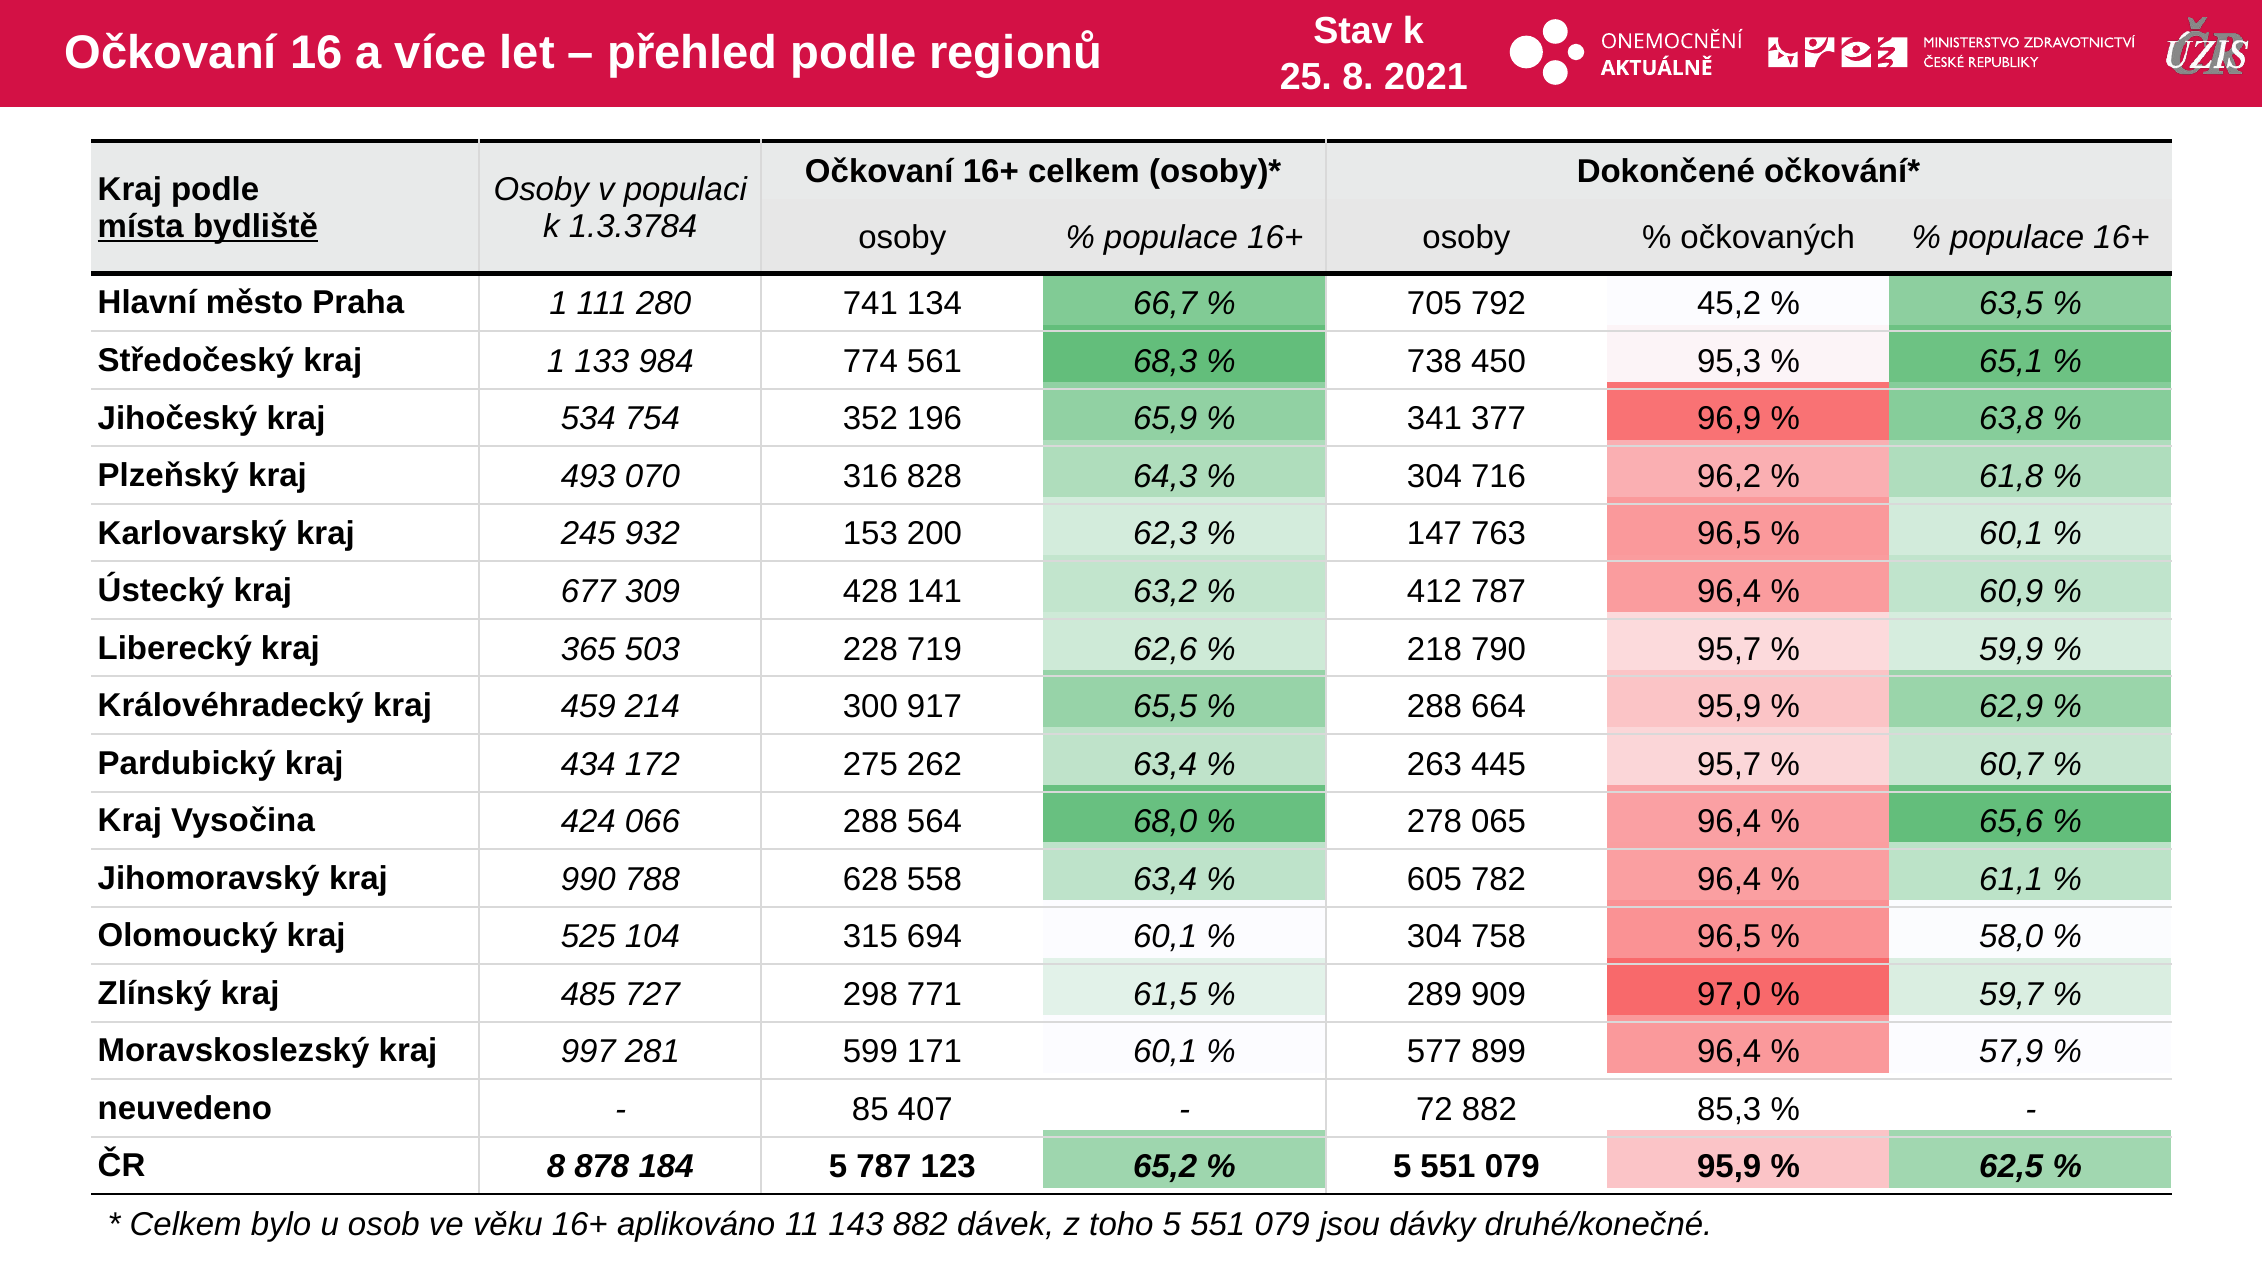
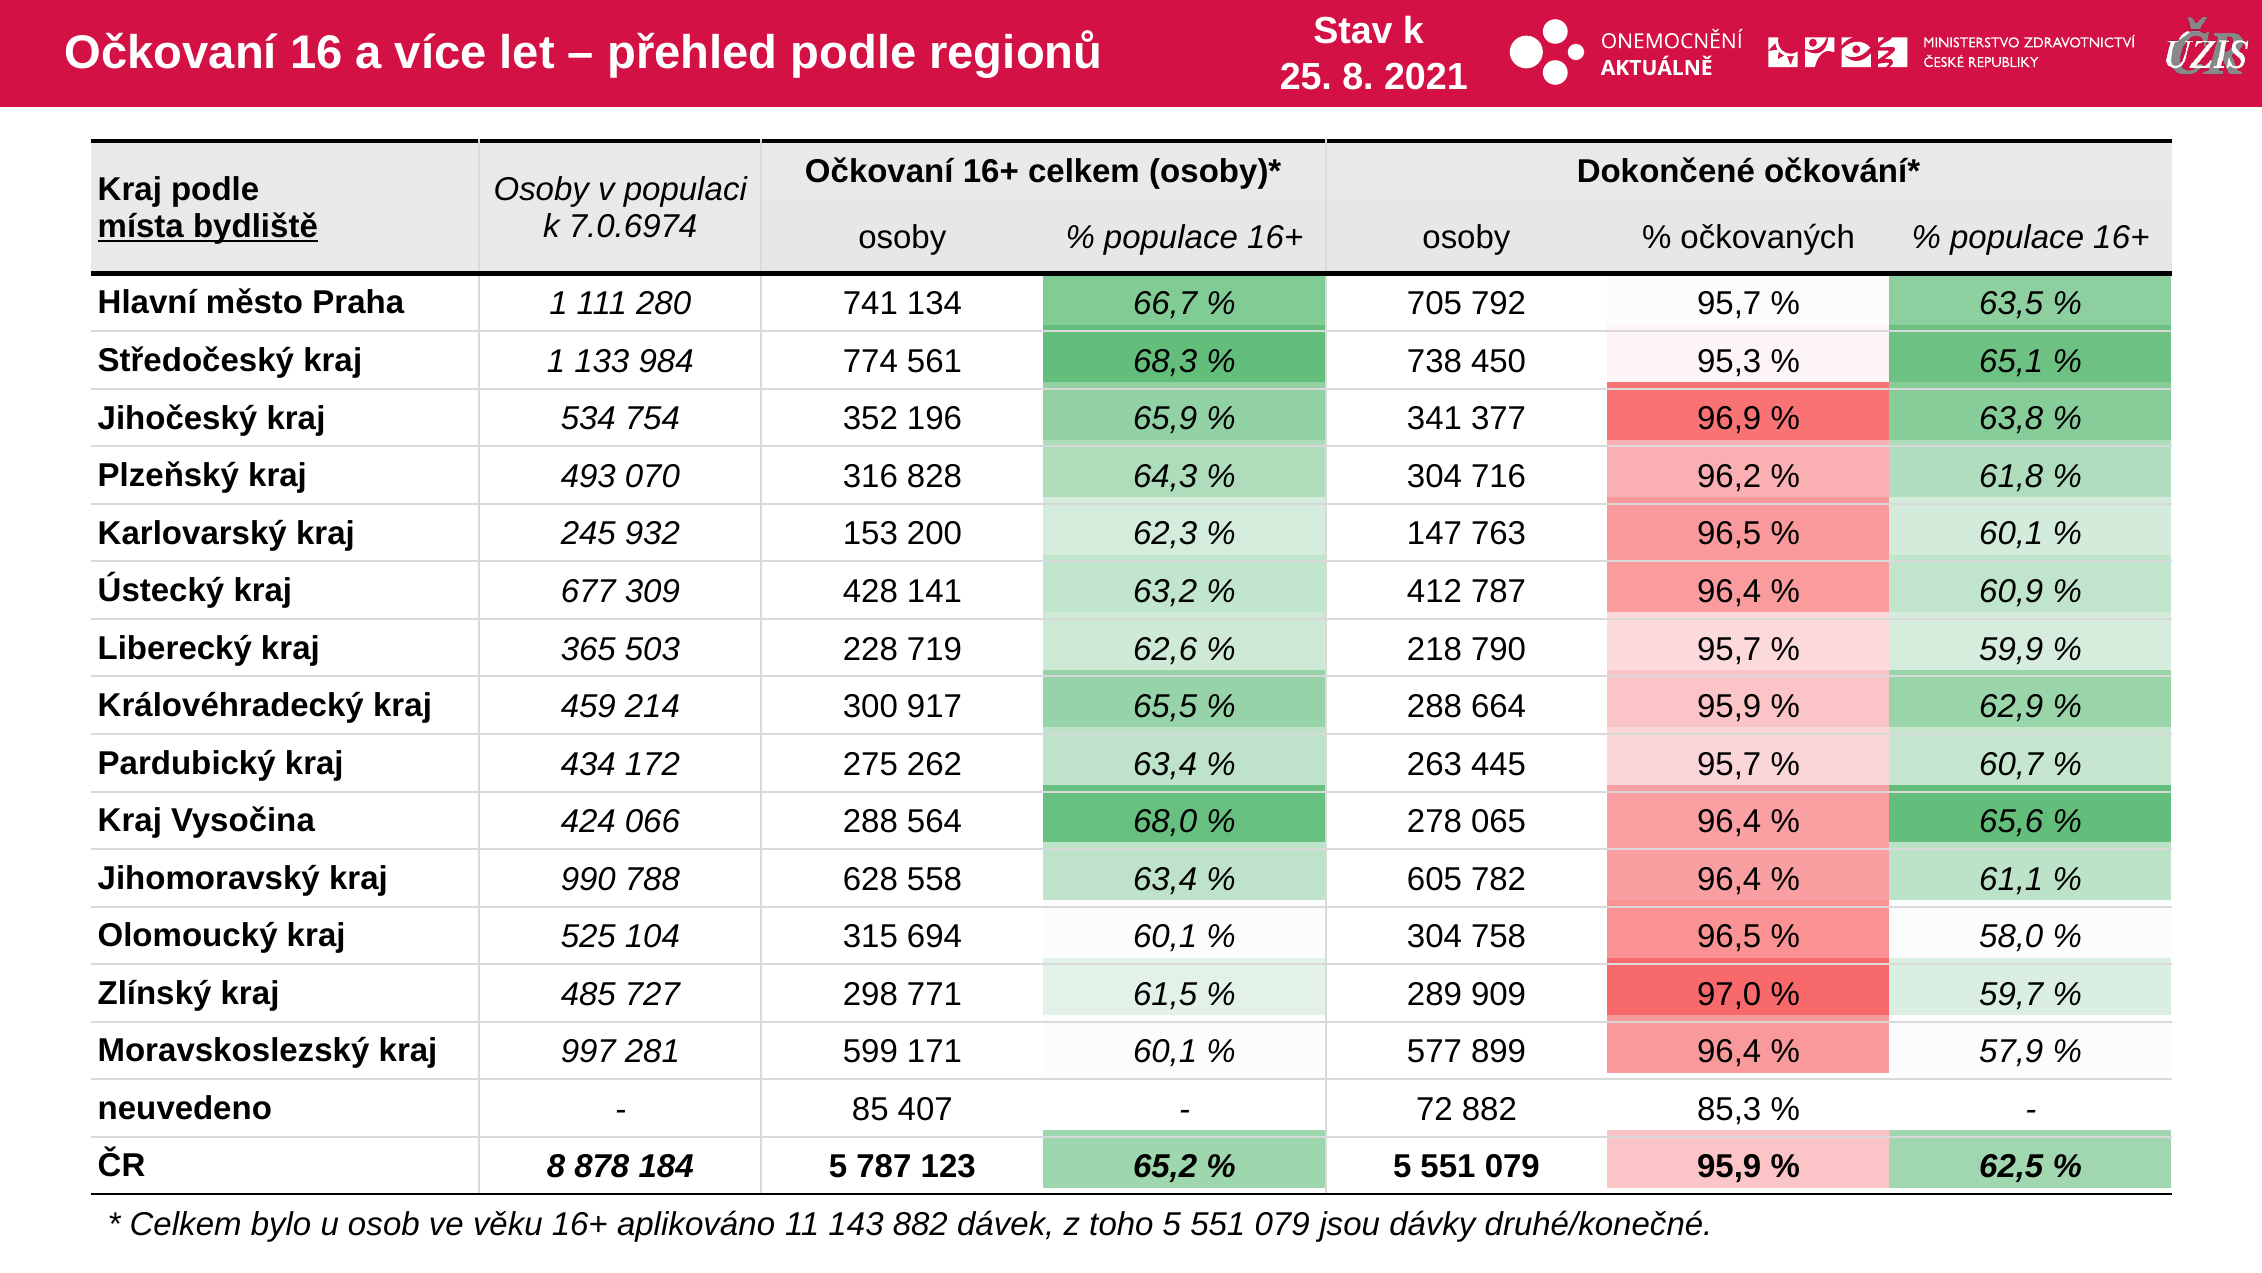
1.3.3784: 1.3.3784 -> 7.0.6974 (633, 226)
792 45,2: 45,2 -> 95,7 (1729, 304)
